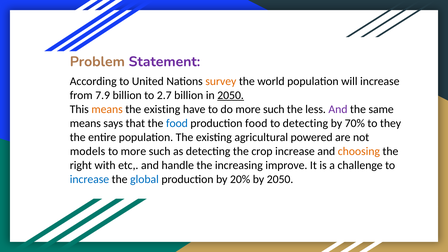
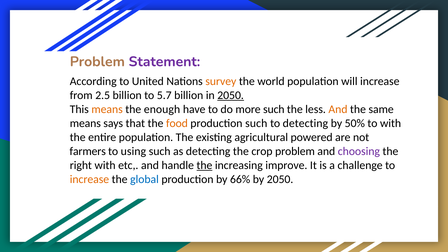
7.9: 7.9 -> 2.5 (103, 95)
2.7: 2.7 -> 5.7 (164, 95)
existing: existing -> enough (162, 109)
And colour: purple -> orange (338, 109)
food colour: blue -> orange (177, 123)
production food: food -> such (256, 123)
70%: 70% -> 50% (355, 123)
to they: they -> with (391, 123)
models: models -> farmers (88, 151)
to more: more -> using (133, 151)
crop increase: increase -> problem (295, 151)
choosing colour: orange -> purple (359, 151)
the underline: none -> present (204, 165)
increase colour: blue -> orange (89, 179)
20%: 20% -> 66% (240, 179)
